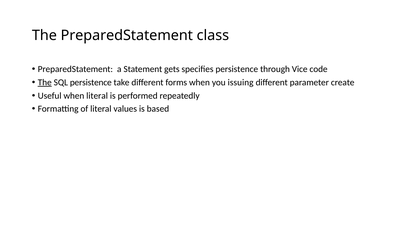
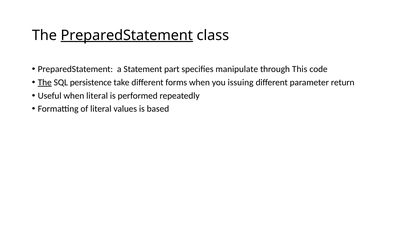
PreparedStatement underline: none -> present (127, 35)
gets: gets -> part (172, 69)
specifies persistence: persistence -> manipulate (237, 69)
Vice: Vice -> This (300, 69)
create: create -> return (343, 82)
